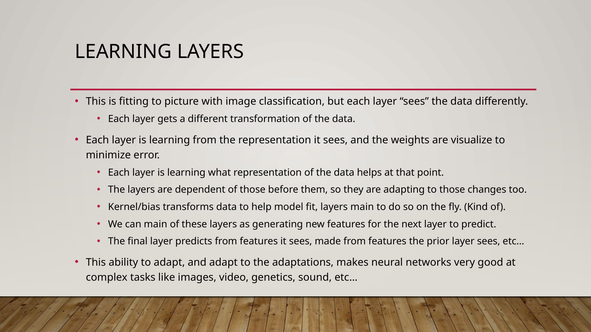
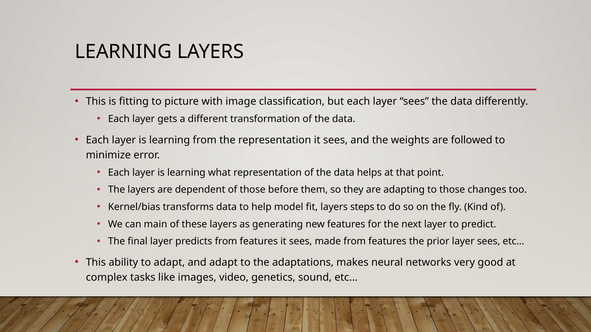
visualize: visualize -> followed (472, 140)
layers main: main -> steps (362, 207)
